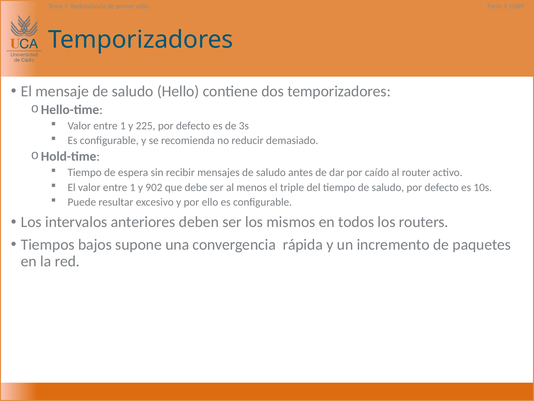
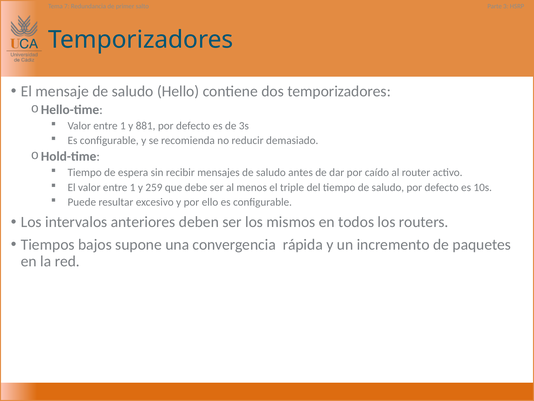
225: 225 -> 881 (146, 126)
902: 902 -> 259 (154, 187)
